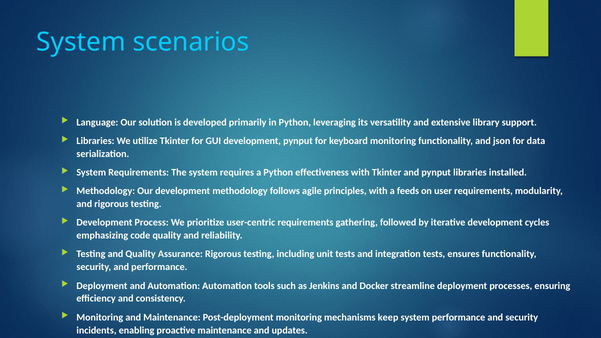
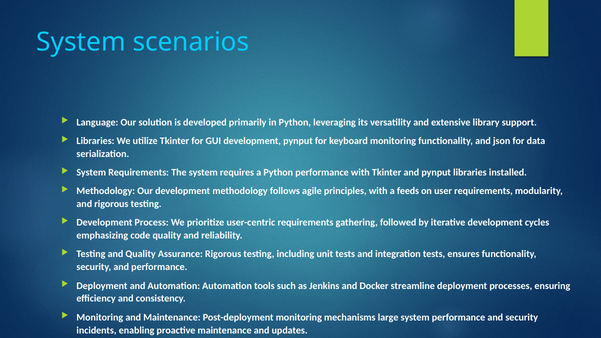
Python effectiveness: effectiveness -> performance (322, 172)
keep: keep -> large (388, 317)
